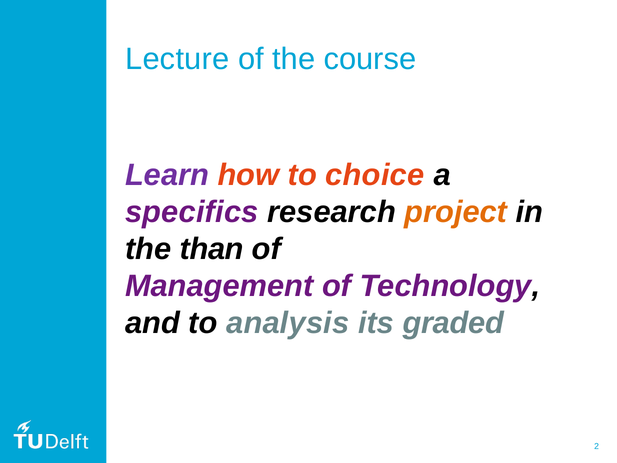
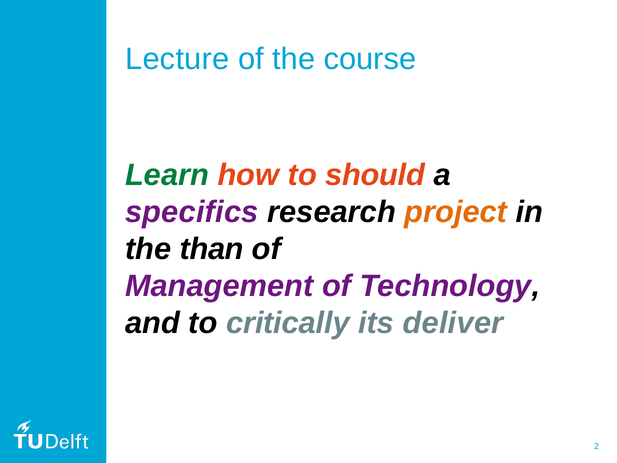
Learn colour: purple -> green (167, 175)
choice: choice -> should (375, 175)
analysis: analysis -> critically (288, 323)
graded: graded -> deliver (453, 323)
